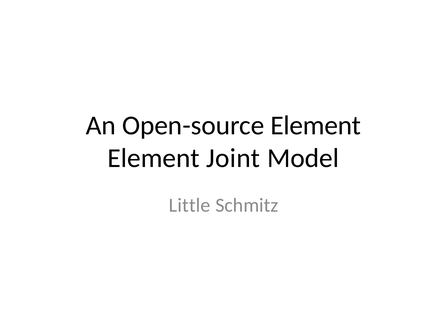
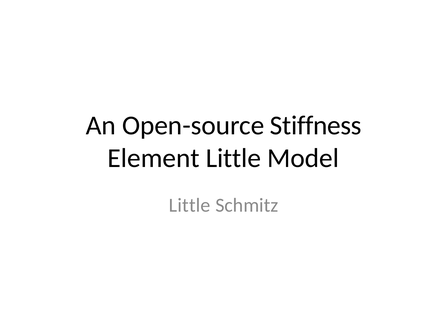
Open-source Element: Element -> Stiffness (316, 126)
Element Joint: Joint -> Little (233, 158)
